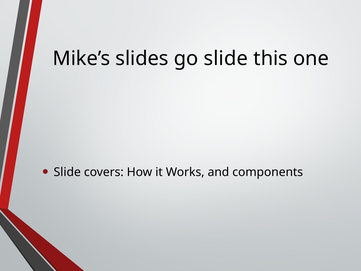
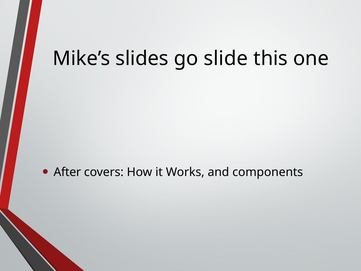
Slide: Slide -> After (67, 172)
